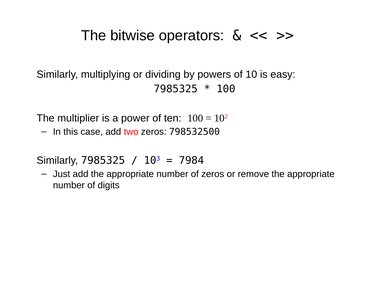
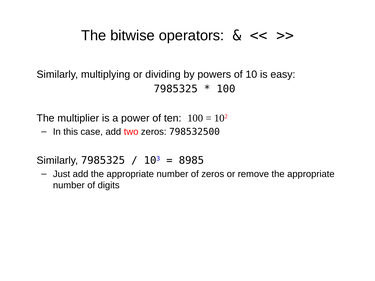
7984: 7984 -> 8985 (191, 161)
